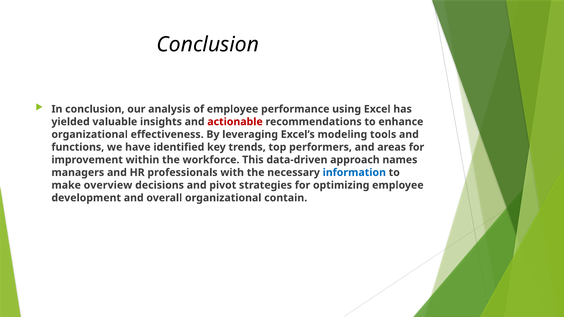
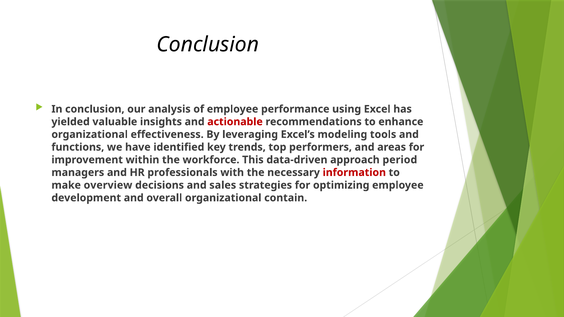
names: names -> period (400, 160)
information colour: blue -> red (354, 173)
pivot: pivot -> sales (223, 185)
